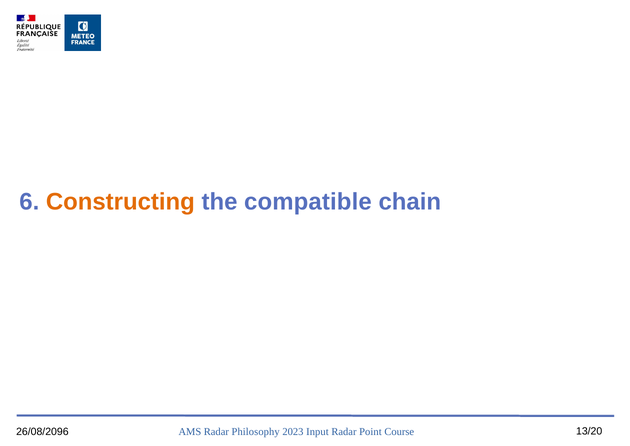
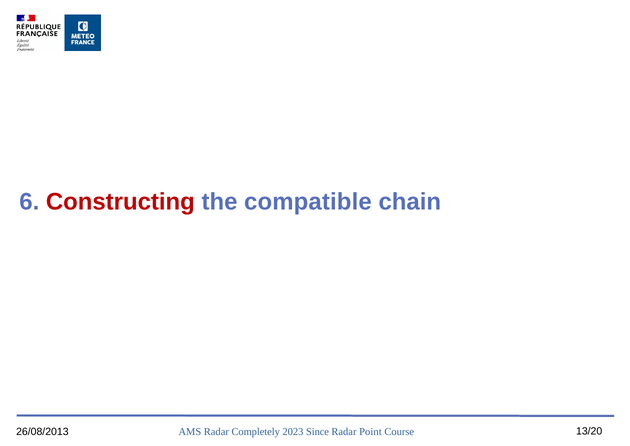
Constructing colour: orange -> red (120, 201)
26/08/2096: 26/08/2096 -> 26/08/2013 (42, 431)
Philosophy: Philosophy -> Completely (256, 431)
Input: Input -> Since (318, 431)
